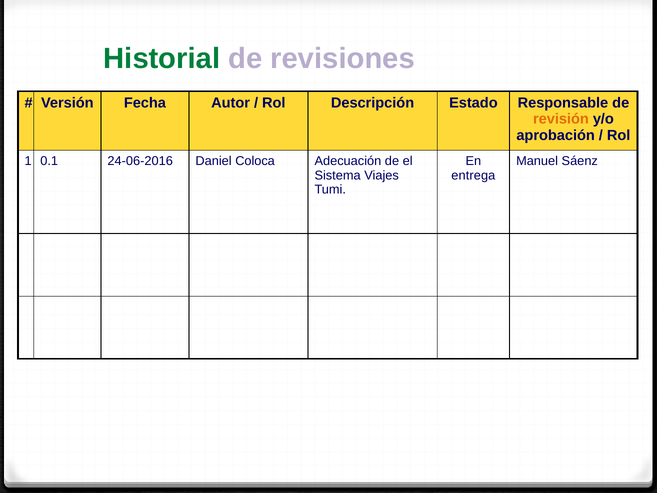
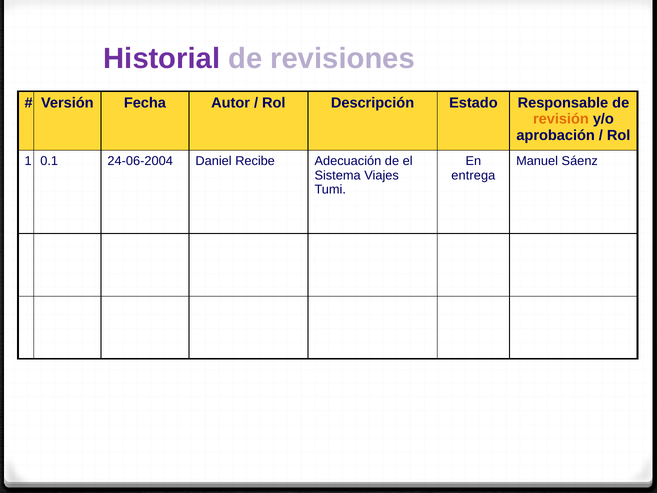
Historial colour: green -> purple (162, 59)
24-06-2016: 24-06-2016 -> 24-06-2004 (140, 161)
Coloca: Coloca -> Recibe (255, 161)
